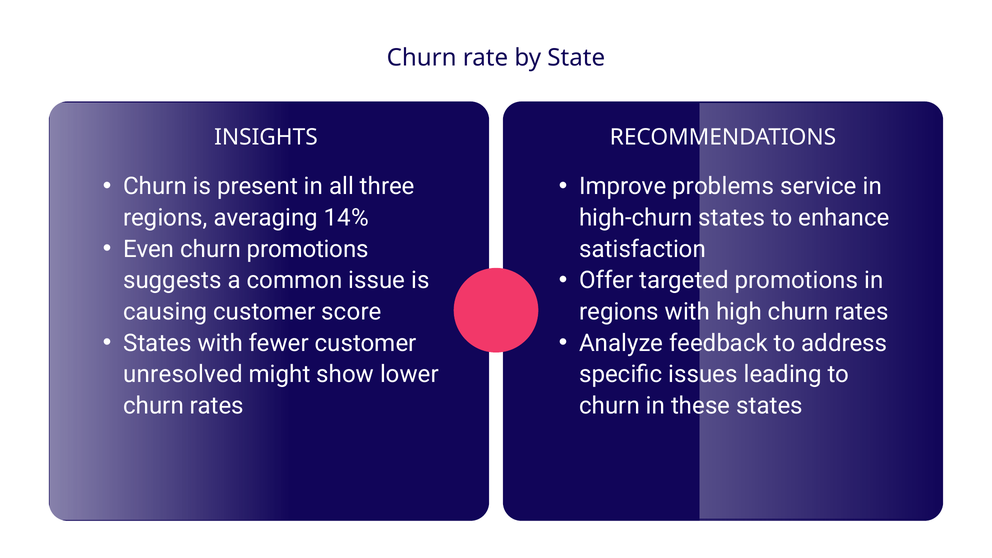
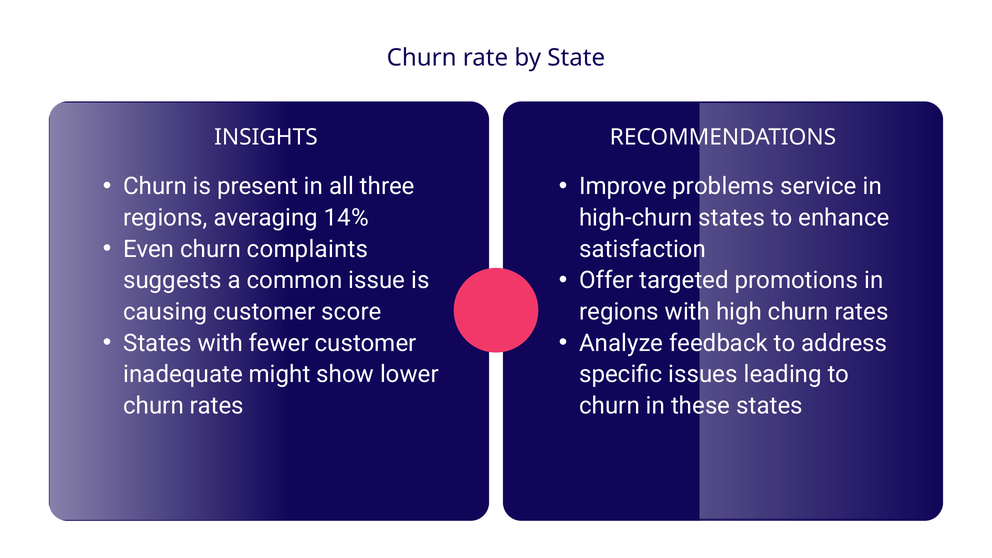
churn promotions: promotions -> complaints (308, 249)
unresolved: unresolved -> inadequate (183, 375)
